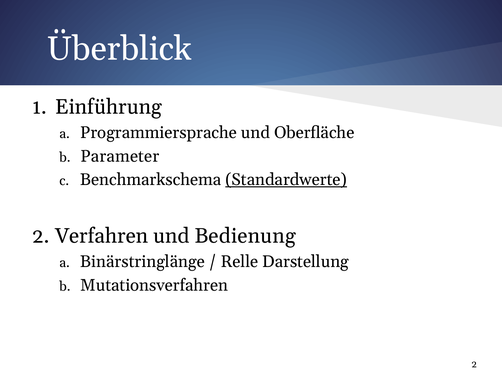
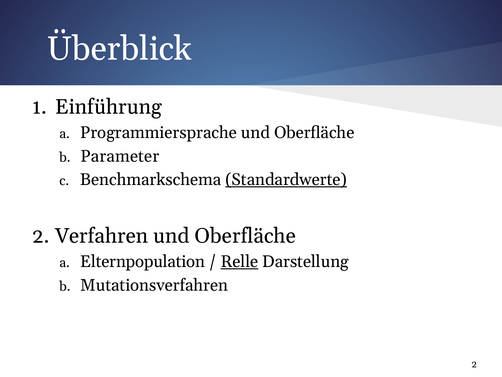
Verfahren und Bedienung: Bedienung -> Oberfläche (245, 236)
Binärstringlänge: Binärstringlänge -> Elternpopulation (143, 261)
Relle underline: none -> present (239, 261)
